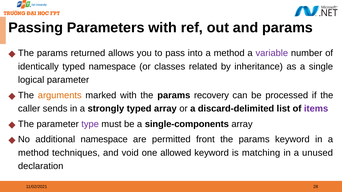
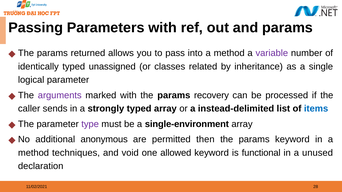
typed namespace: namespace -> unassigned (112, 67)
arguments colour: orange -> purple (60, 95)
discard-delimited: discard-delimited -> instead-delimited (236, 109)
items colour: purple -> blue (316, 109)
single-components: single-components -> single-environment (187, 124)
additional namespace: namespace -> anonymous (104, 140)
front: front -> then (205, 140)
matching: matching -> functional (261, 153)
